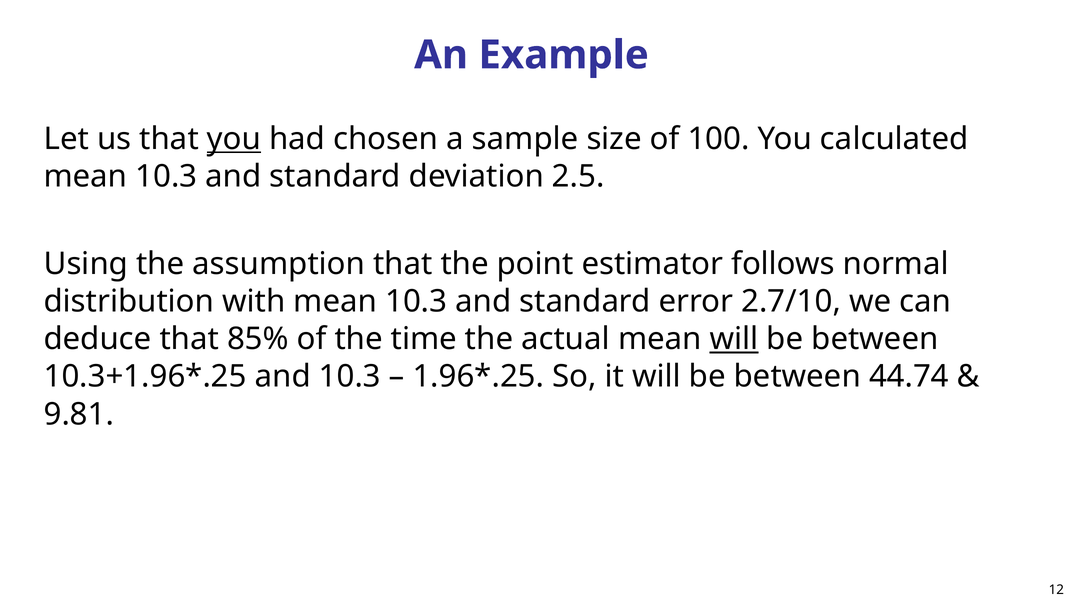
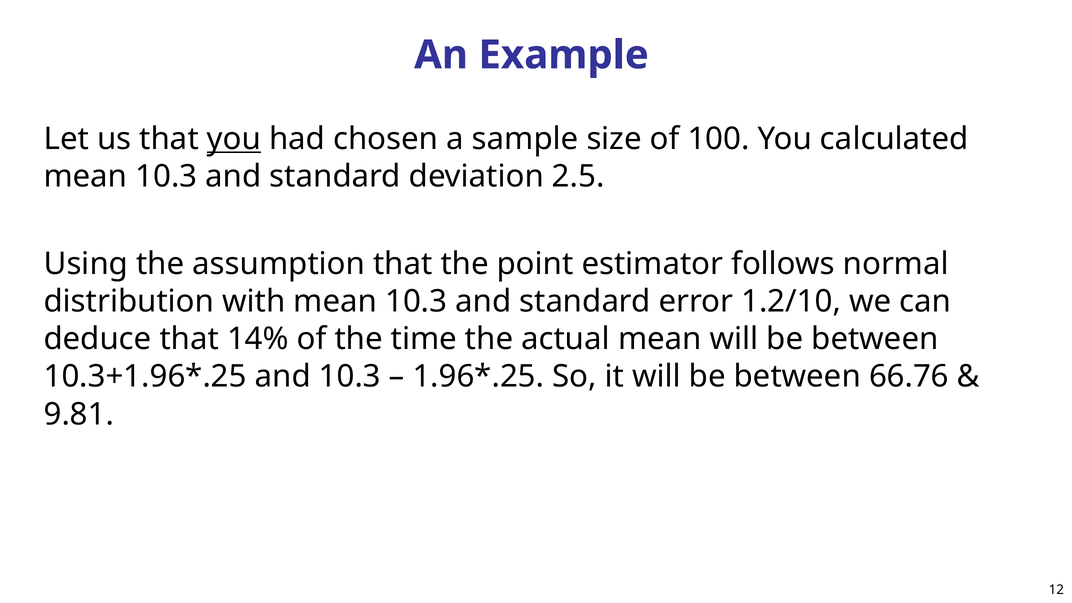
2.7/10: 2.7/10 -> 1.2/10 (791, 302)
85%: 85% -> 14% (258, 339)
will underline: present -> none (734, 339)
44.74: 44.74 -> 66.76 (909, 377)
